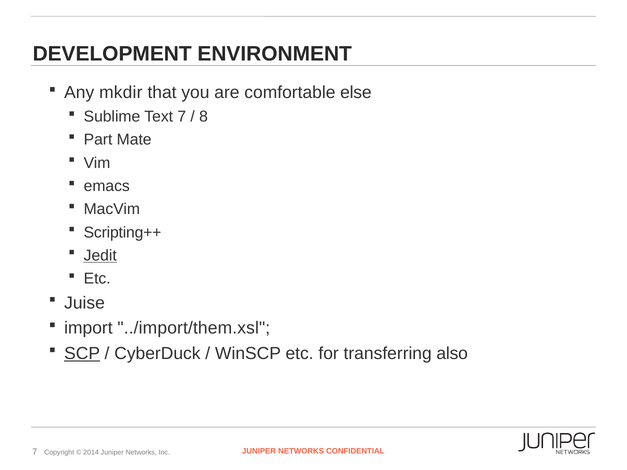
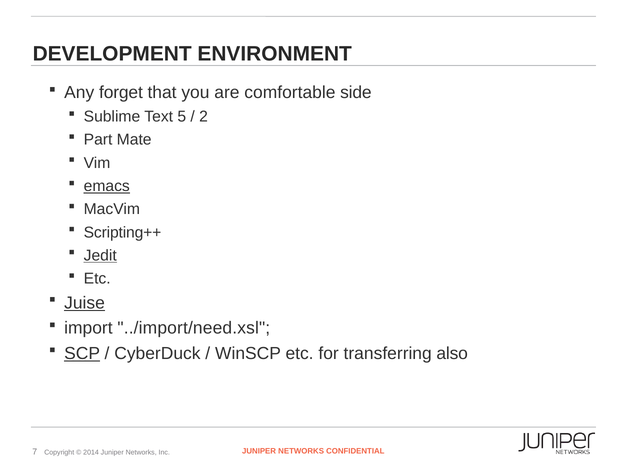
mkdir: mkdir -> forget (121, 93)
else: else -> side (356, 93)
Text 7: 7 -> 5 (182, 117)
8: 8 -> 2 (204, 117)
emacs underline: none -> present (107, 186)
Juise underline: none -> present (85, 303)
../import/them.xsl: ../import/them.xsl -> ../import/need.xsl (194, 328)
